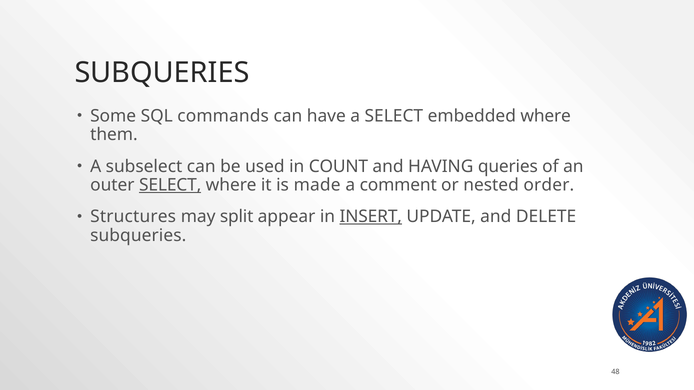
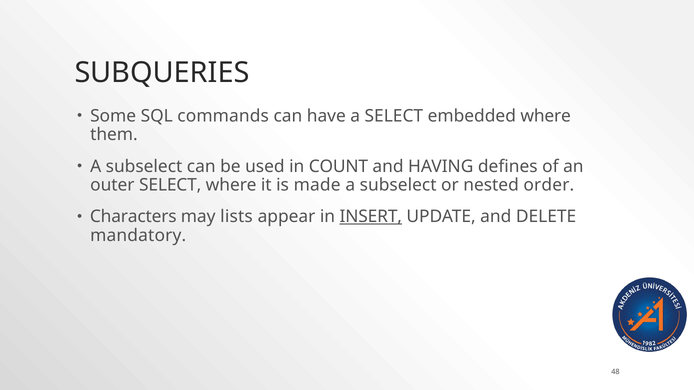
queries: queries -> defines (508, 166)
SELECT underline: present -> none (170, 185)
comment: comment -> subselect (398, 185)
Structures: Structures -> Characters (133, 217)
split: split -> lists (237, 217)
subqueries: subqueries -> mandatory (138, 236)
